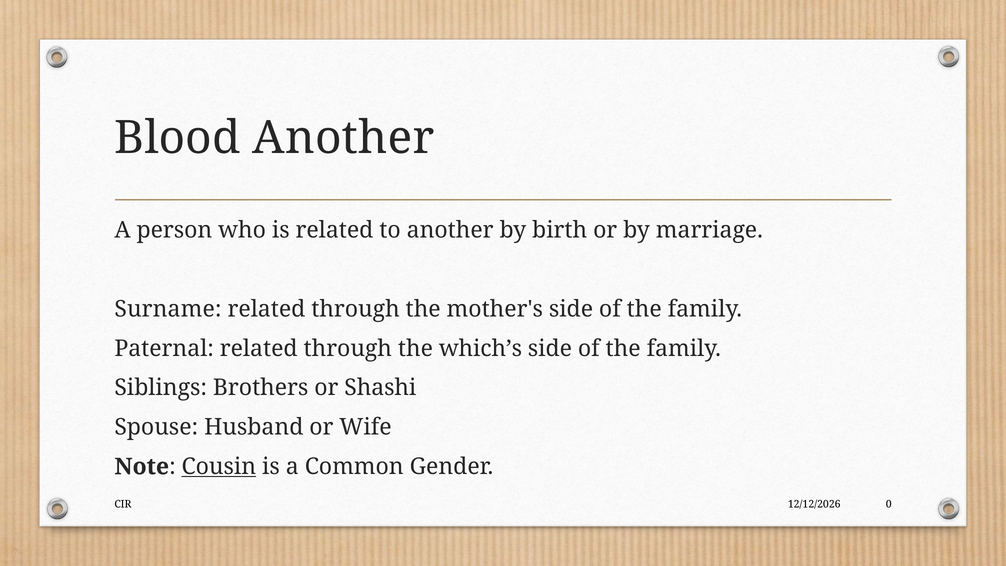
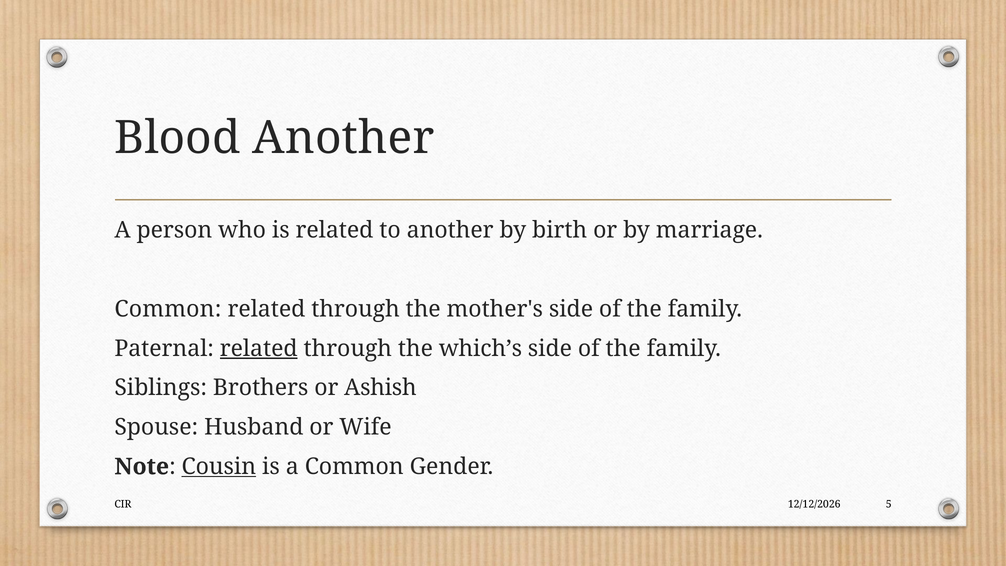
Surname: Surname -> Common (168, 309)
related underline: none -> present (259, 348)
Shashi: Shashi -> Ashish (380, 388)
0: 0 -> 5 (889, 504)
